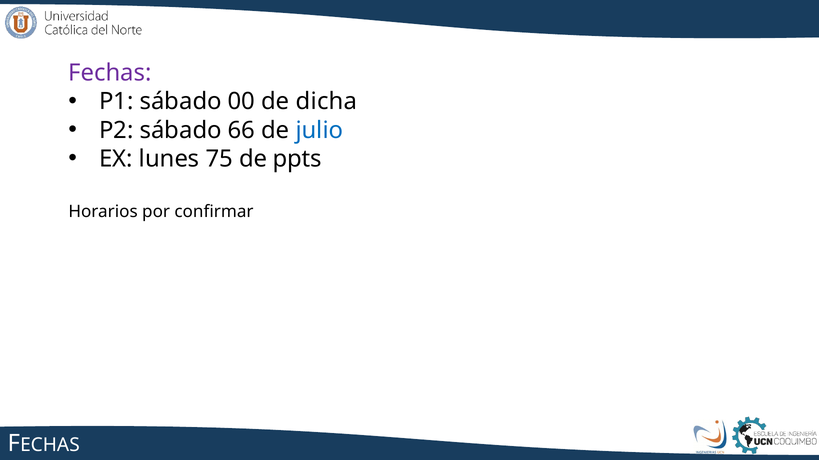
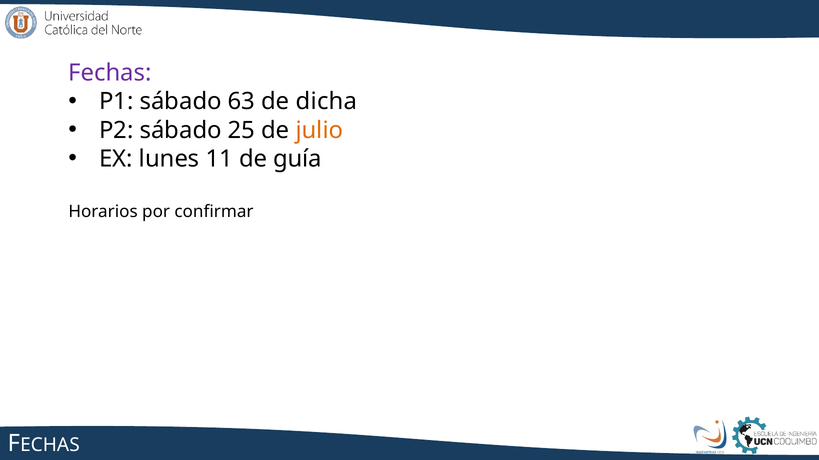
00: 00 -> 63 (241, 102)
66: 66 -> 25 (241, 130)
julio colour: blue -> orange (319, 130)
75: 75 -> 11 (219, 159)
ppts: ppts -> guía (297, 159)
